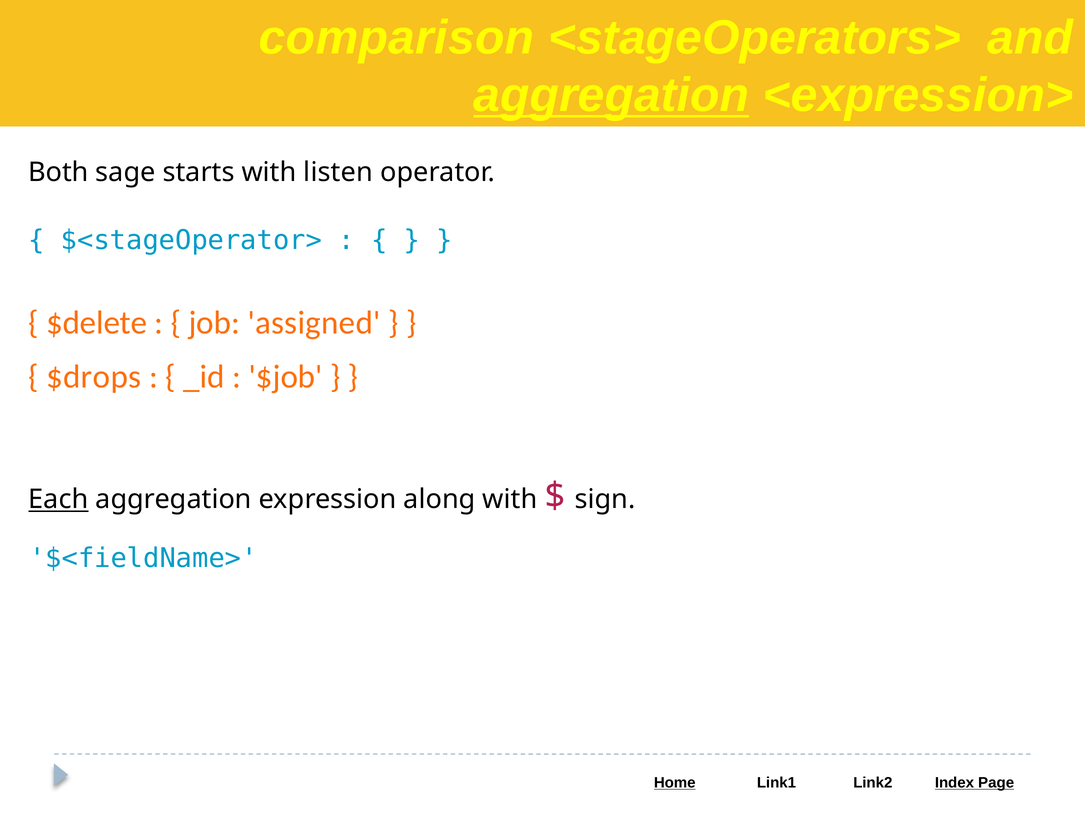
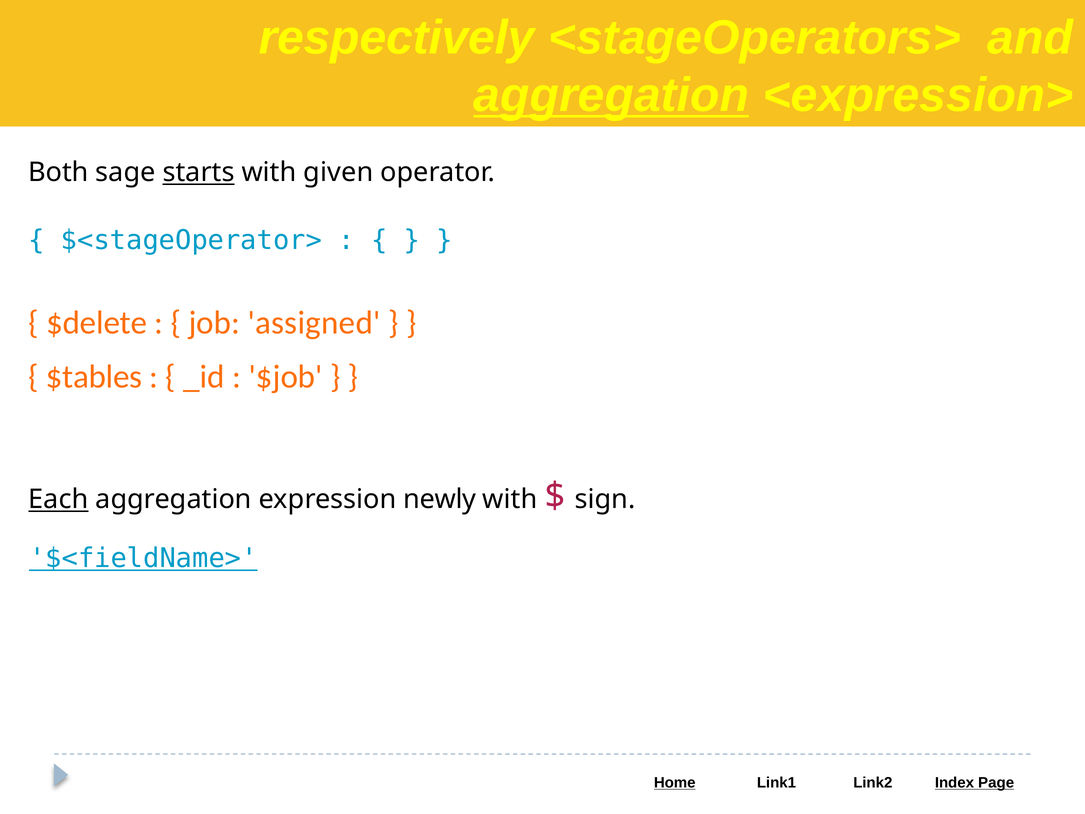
comparison: comparison -> respectively (397, 38)
starts underline: none -> present (199, 172)
listen: listen -> given (338, 172)
$drops: $drops -> $tables (94, 377)
along: along -> newly (440, 499)
$<fieldName> underline: none -> present (143, 558)
